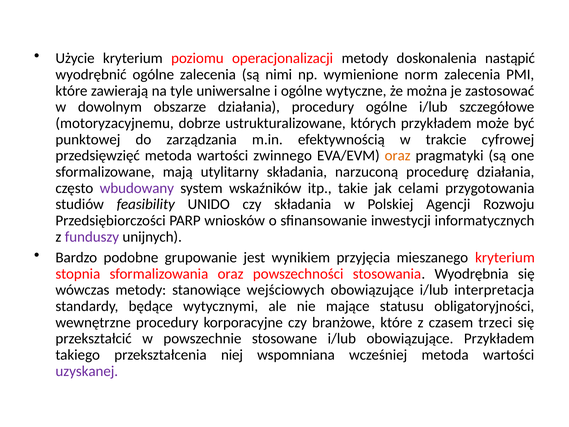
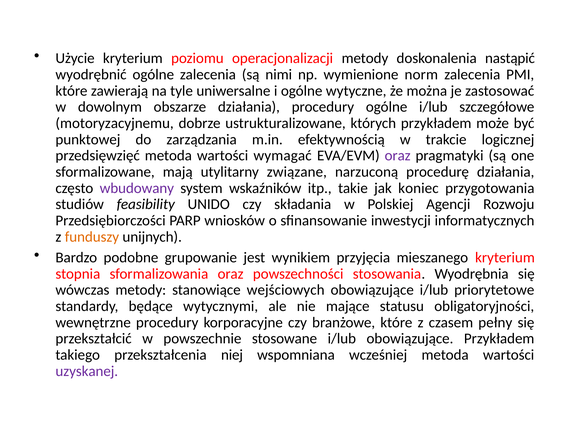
cyfrowej: cyfrowej -> logicznej (508, 139)
zwinnego: zwinnego -> wymagać (283, 156)
oraz colour: orange -> purple (398, 156)
utylitarny składania: składania -> związane (297, 172)
celami: celami -> koniec (418, 188)
funduszy colour: purple -> orange (92, 237)
interpretacja: interpretacja -> priorytetowe (494, 290)
trzeci: trzeci -> pełny (495, 322)
